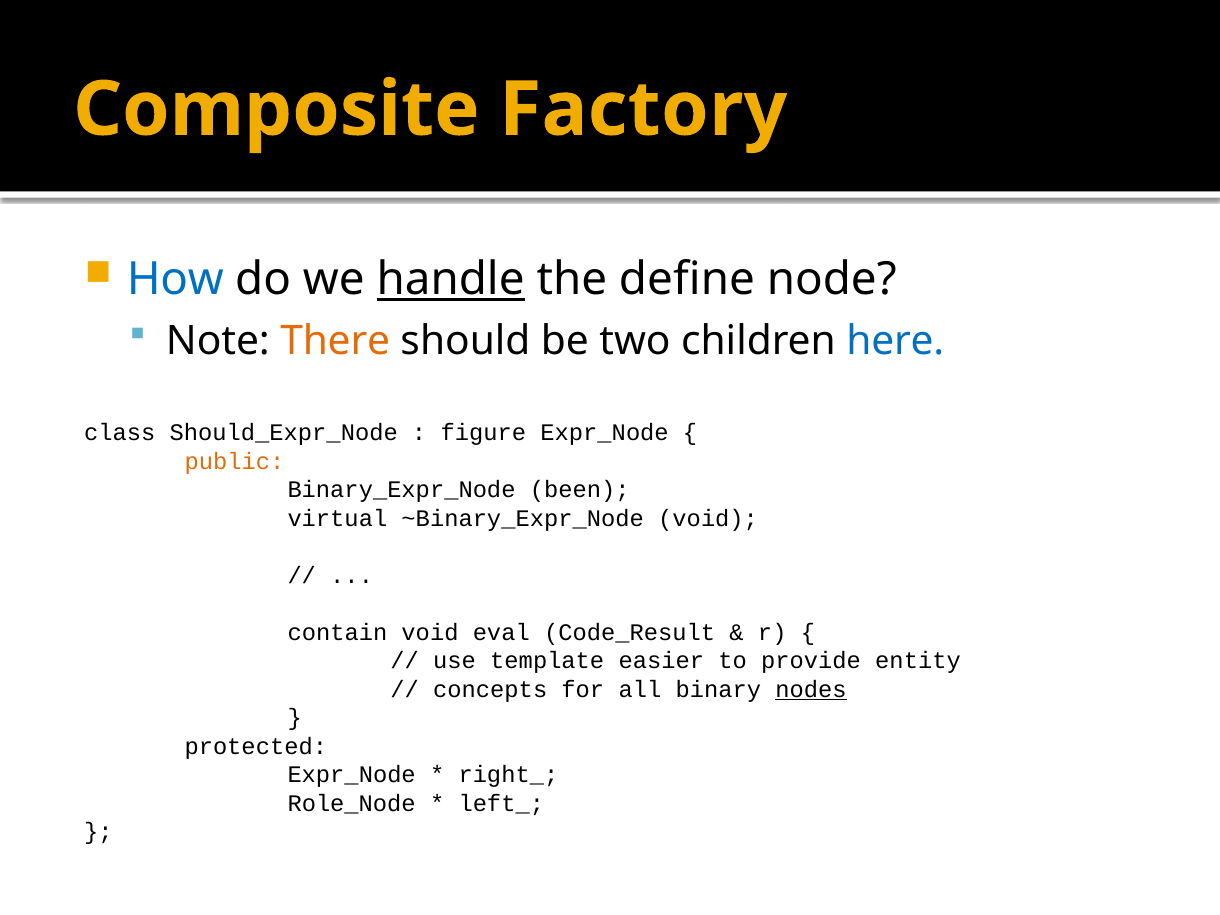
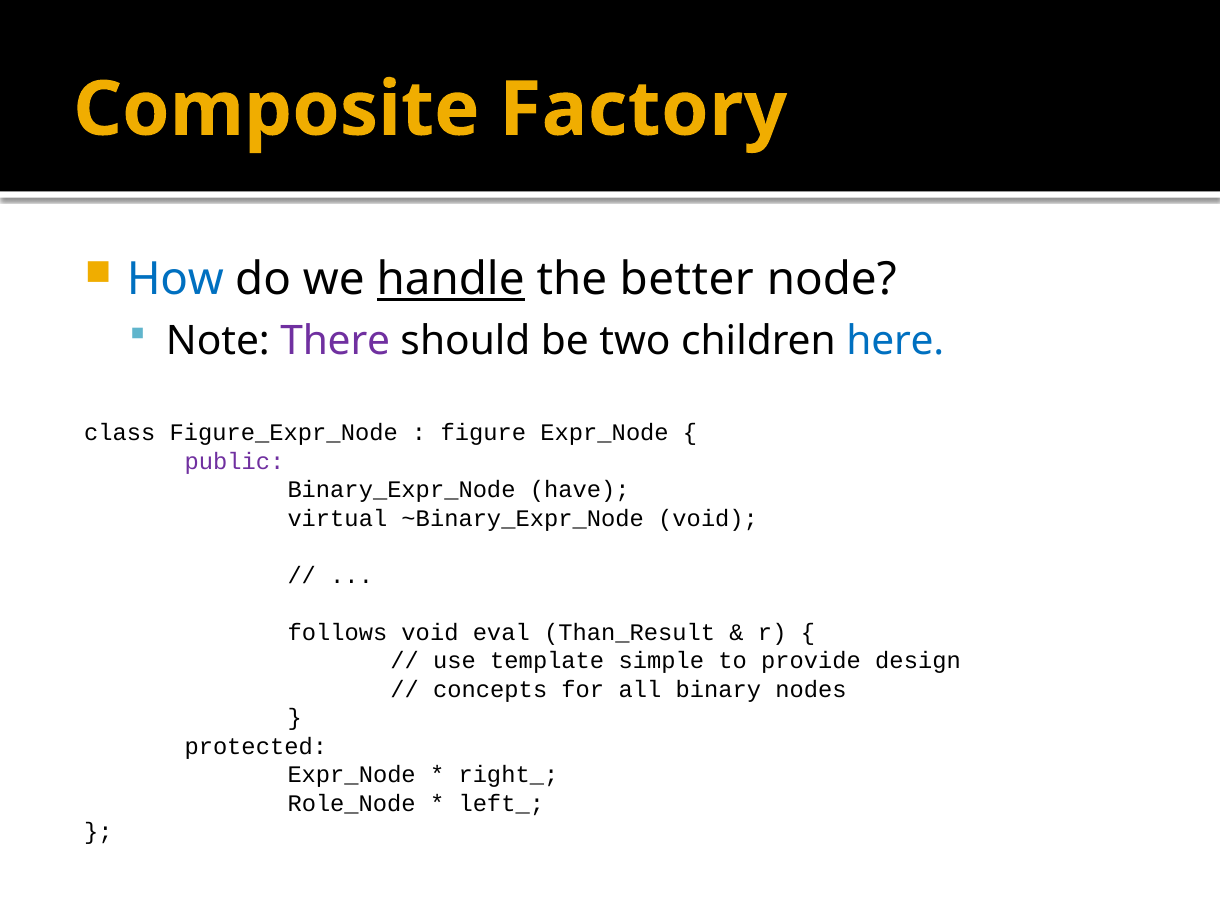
define: define -> better (687, 280)
There colour: orange -> purple (335, 341)
Should_Expr_Node: Should_Expr_Node -> Figure_Expr_Node (284, 433)
public colour: orange -> purple (234, 462)
been: been -> have (580, 490)
contain: contain -> follows (337, 633)
Code_Result: Code_Result -> Than_Result (630, 633)
easier: easier -> simple (661, 661)
entity: entity -> design (918, 661)
nodes underline: present -> none (811, 689)
